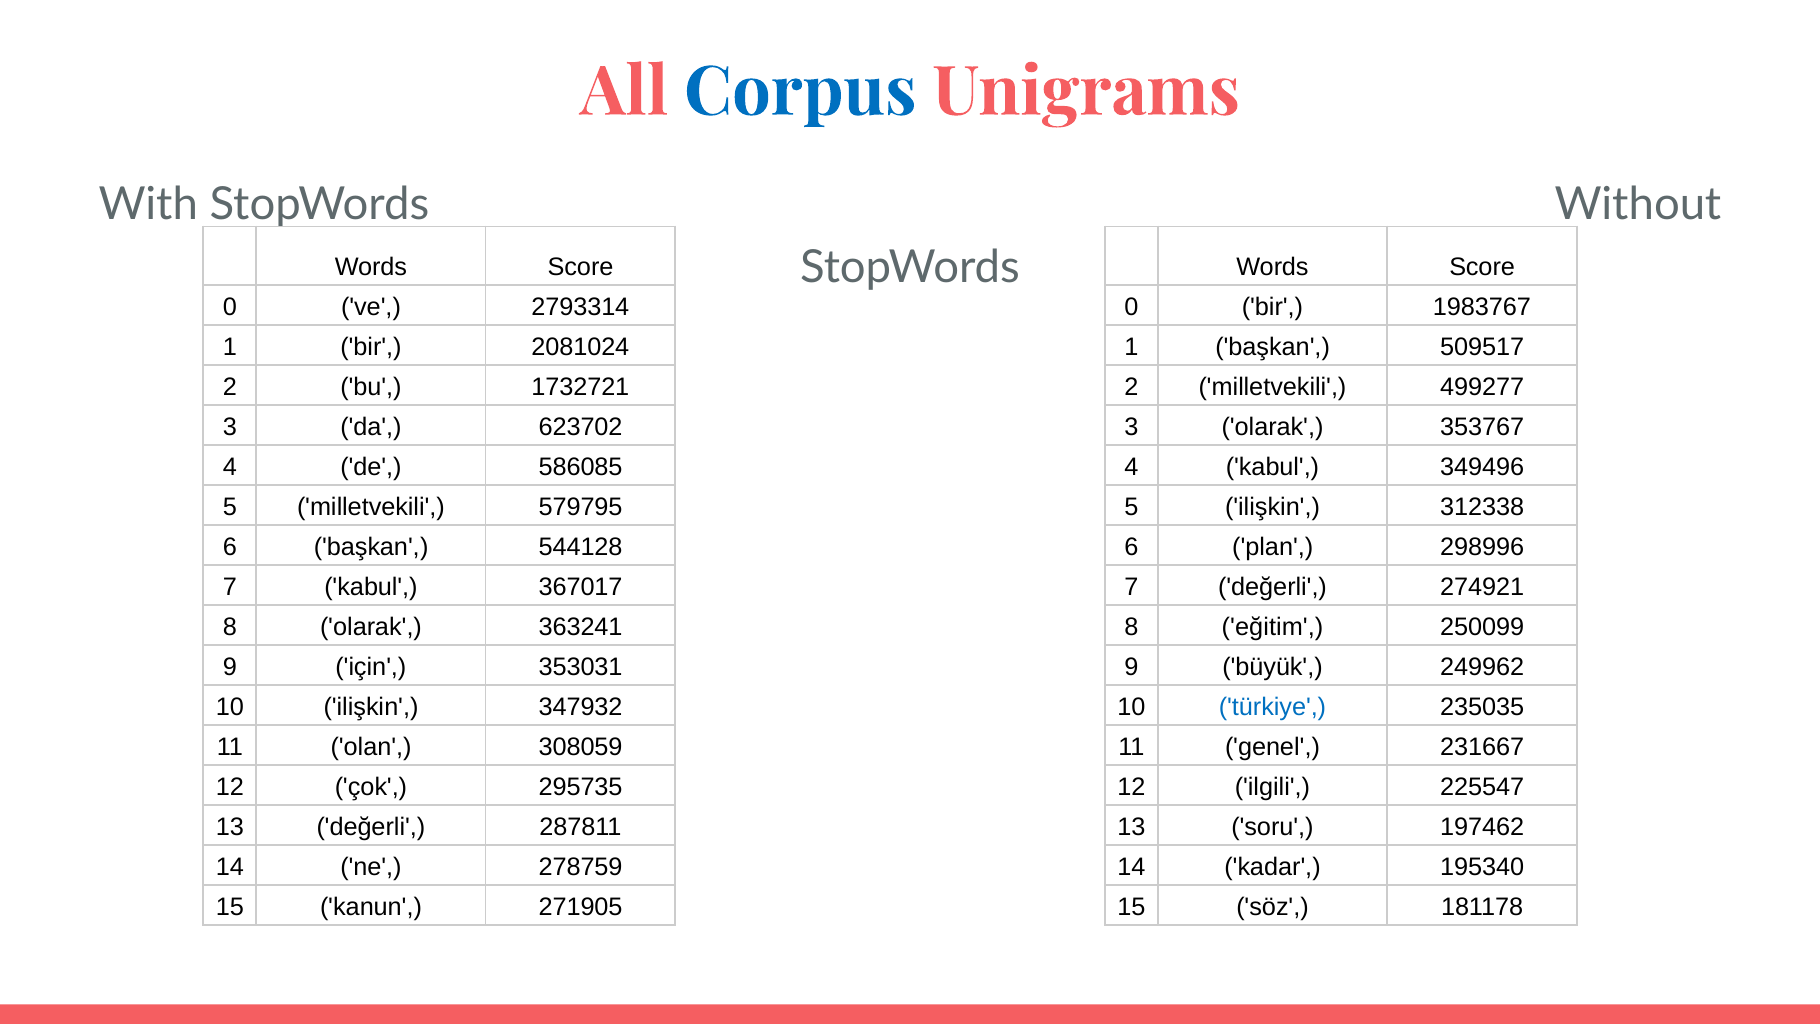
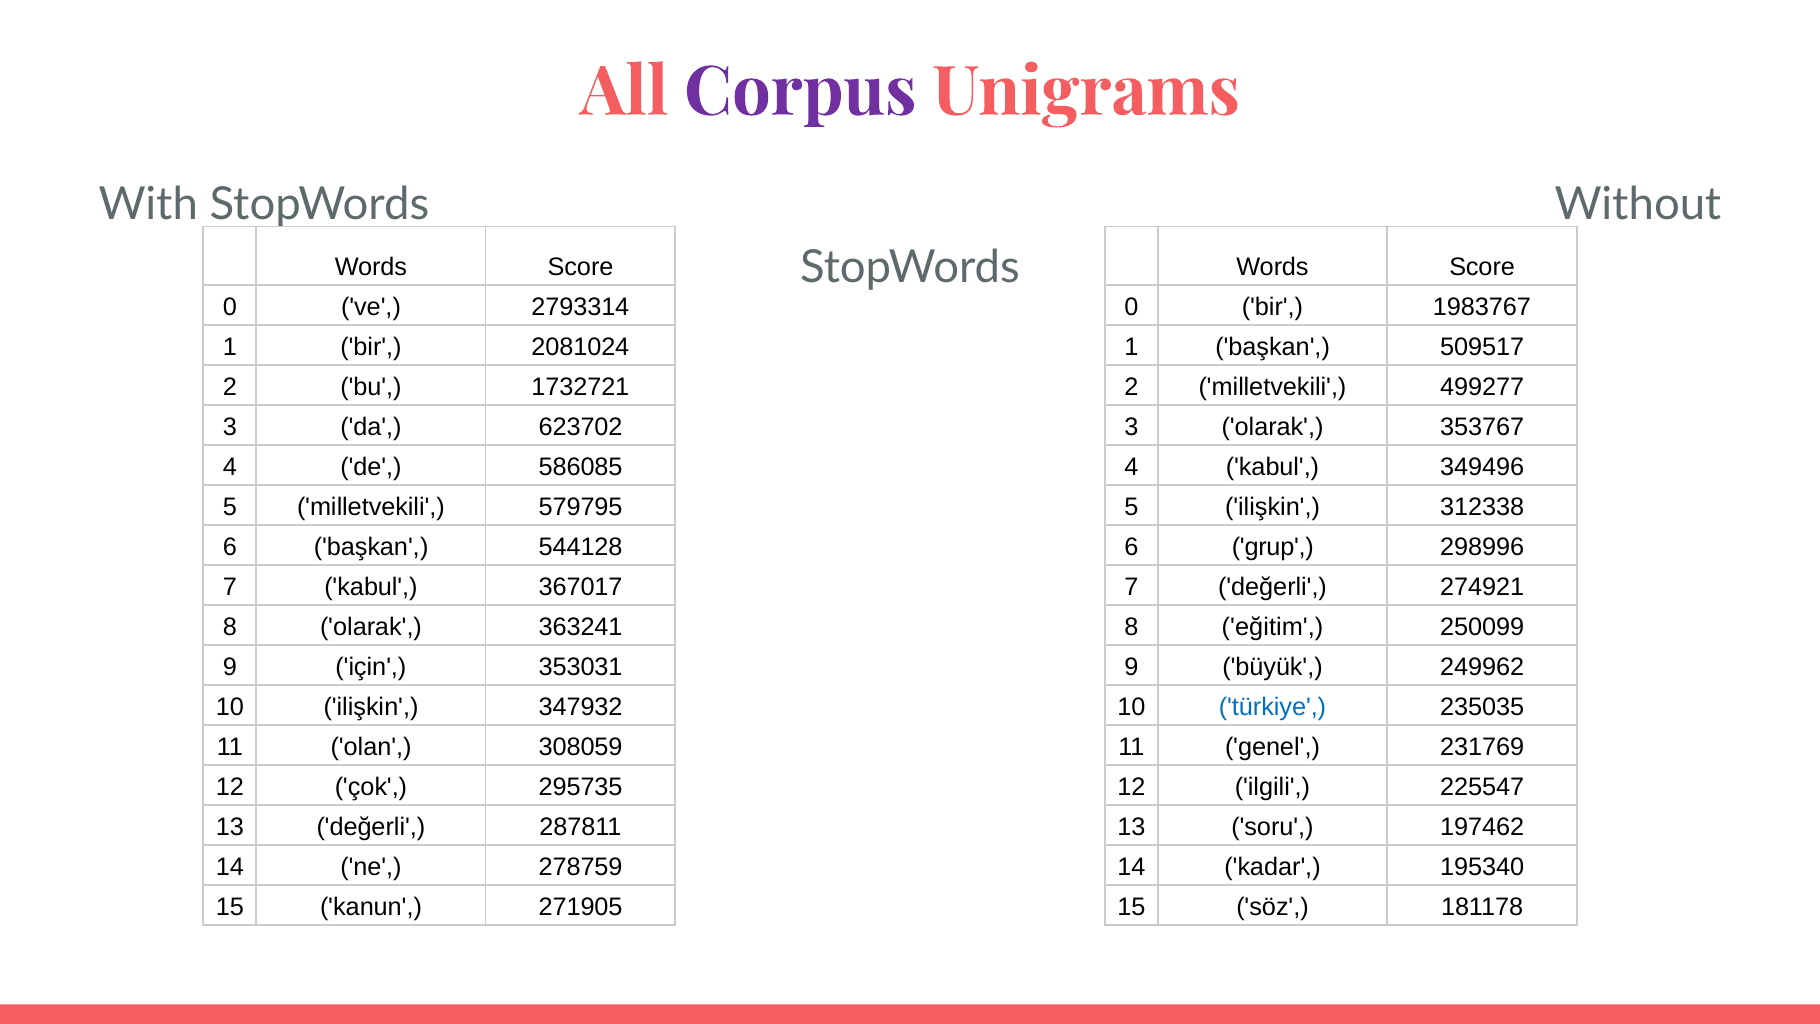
Corpus colour: blue -> purple (800, 92)
plan: plan -> grup (1273, 547)
231667: 231667 -> 231769 (1482, 747)
